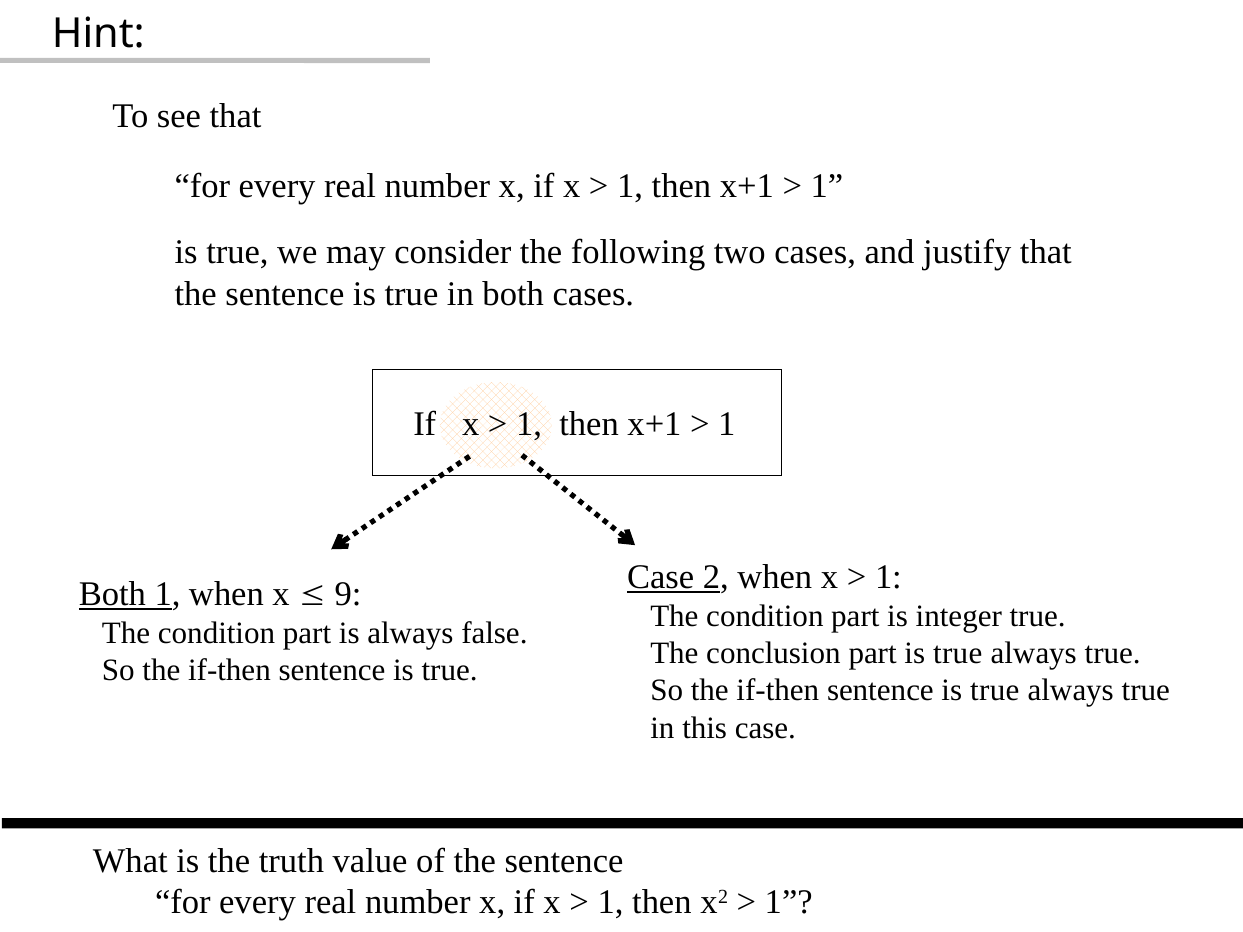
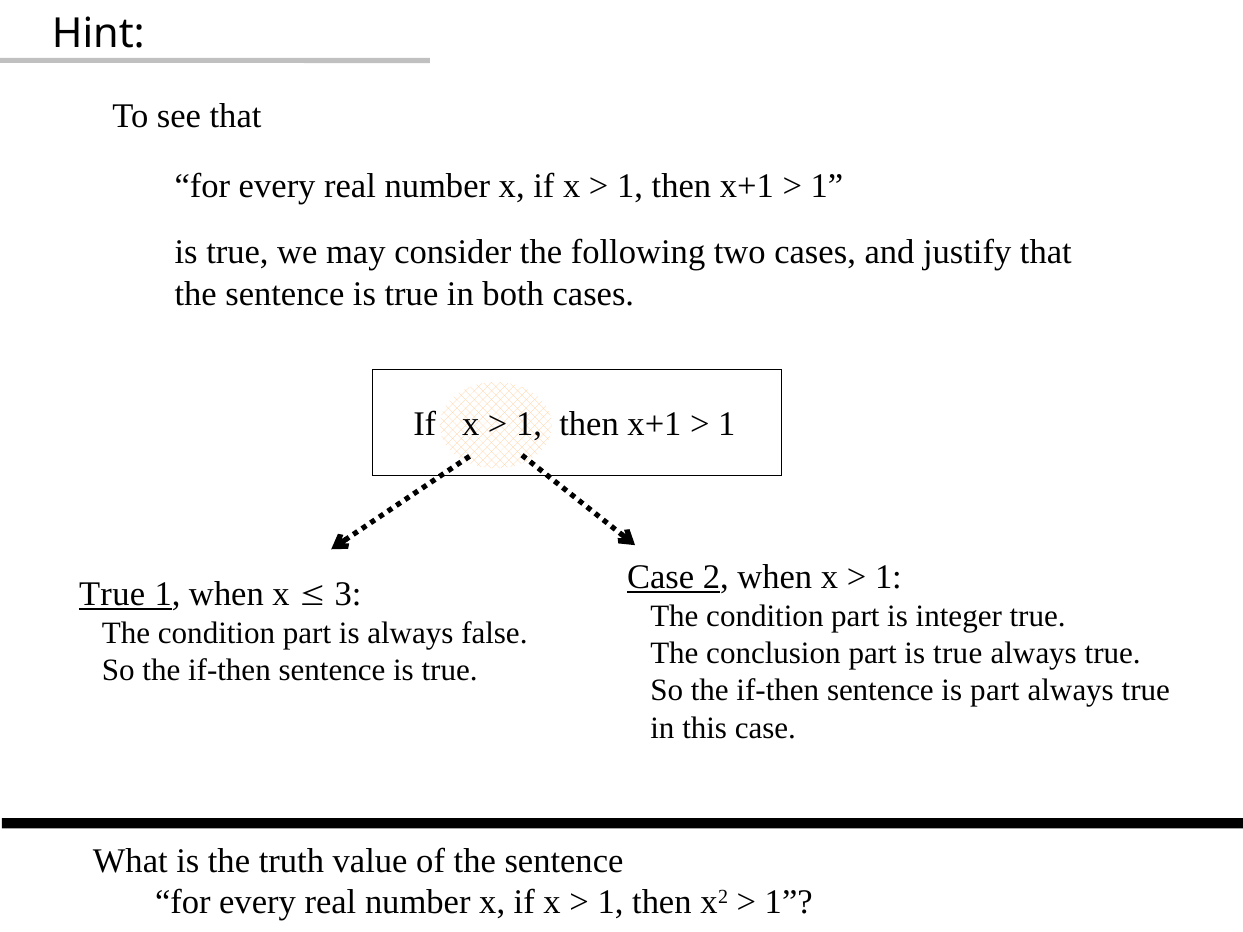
Both: Both -> True (112, 594)
9: 9 -> 3 (348, 594)
true: true -> part (995, 691)
